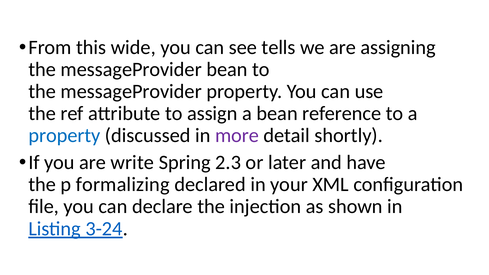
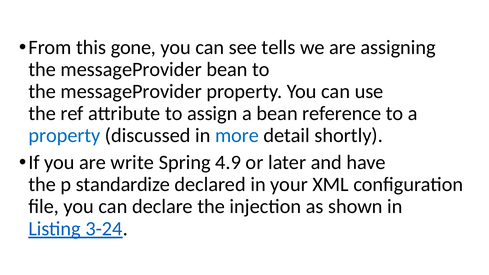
wide: wide -> gone (133, 48)
more colour: purple -> blue (237, 135)
2.3: 2.3 -> 4.9 (228, 163)
formalizing: formalizing -> standardize (123, 185)
